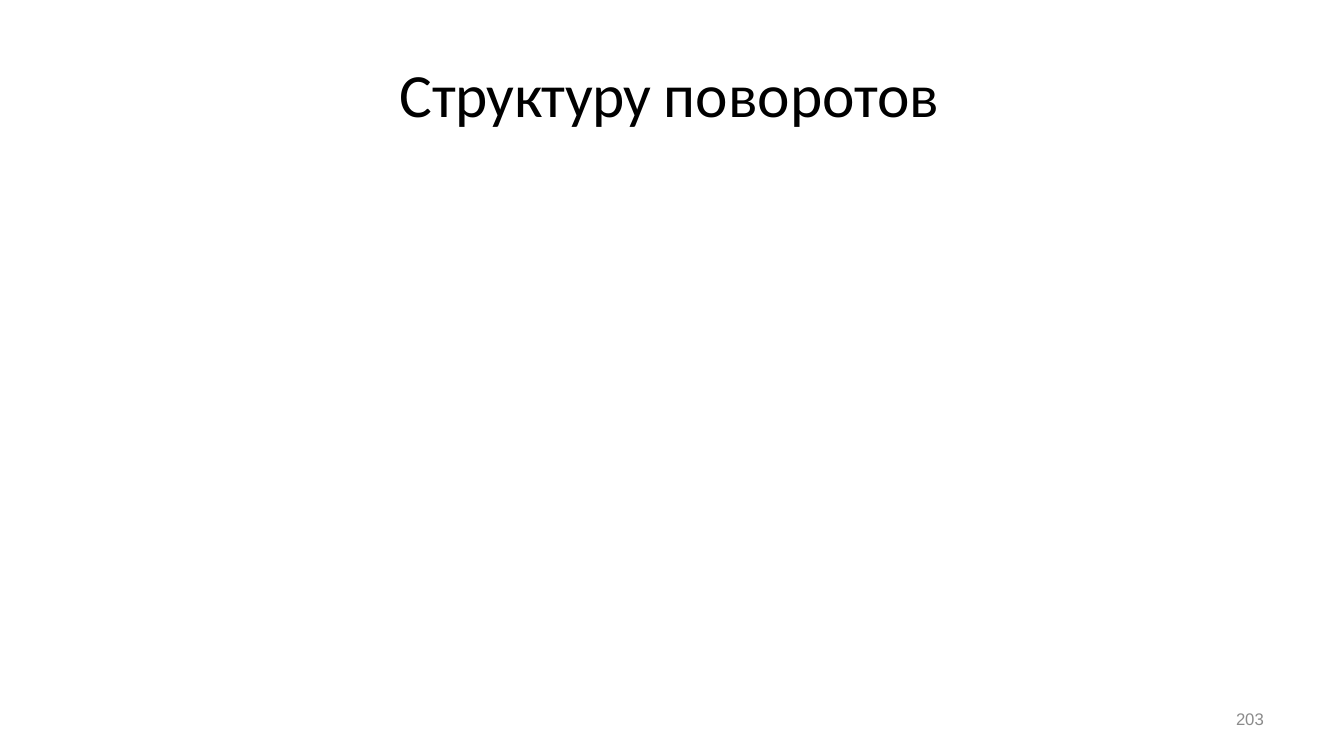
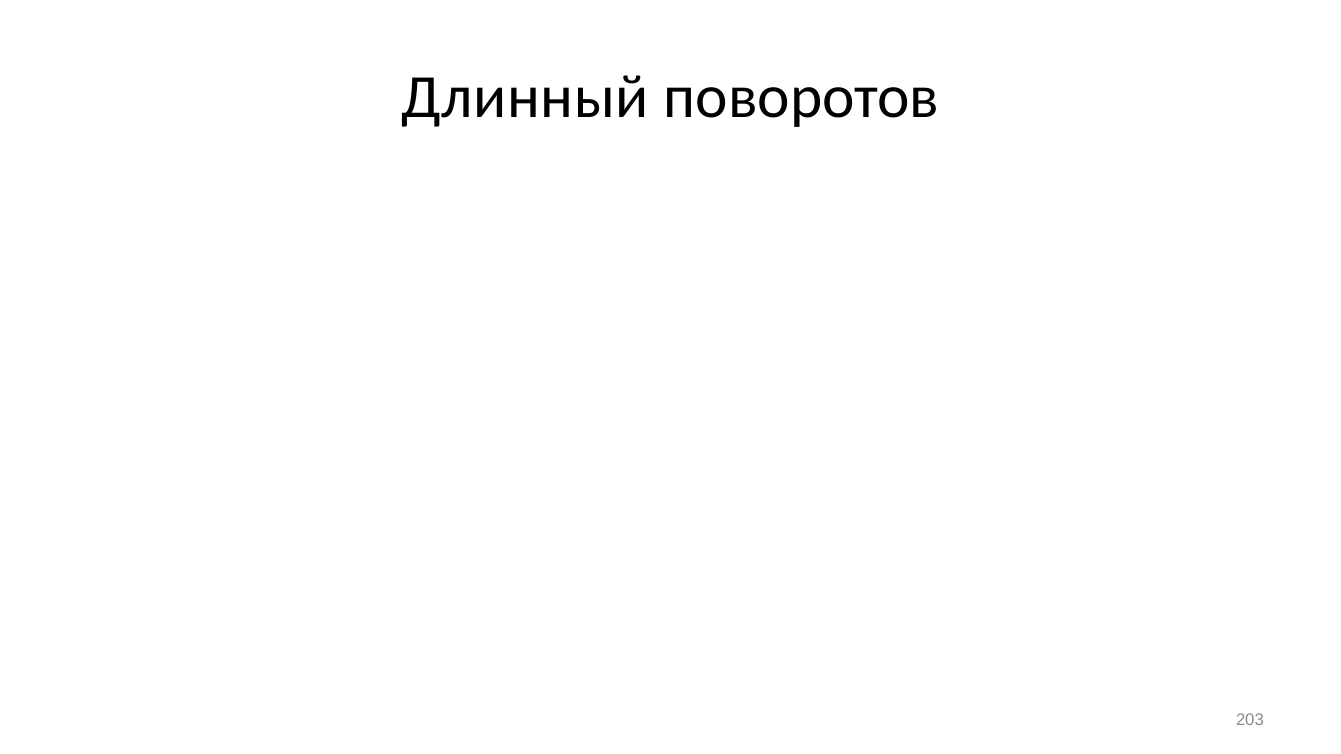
Структуру: Структуру -> Длинный (525, 97)
